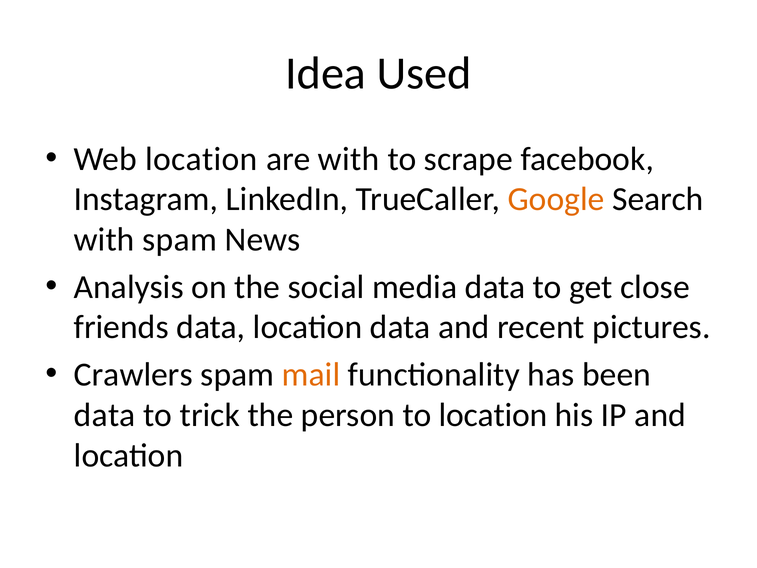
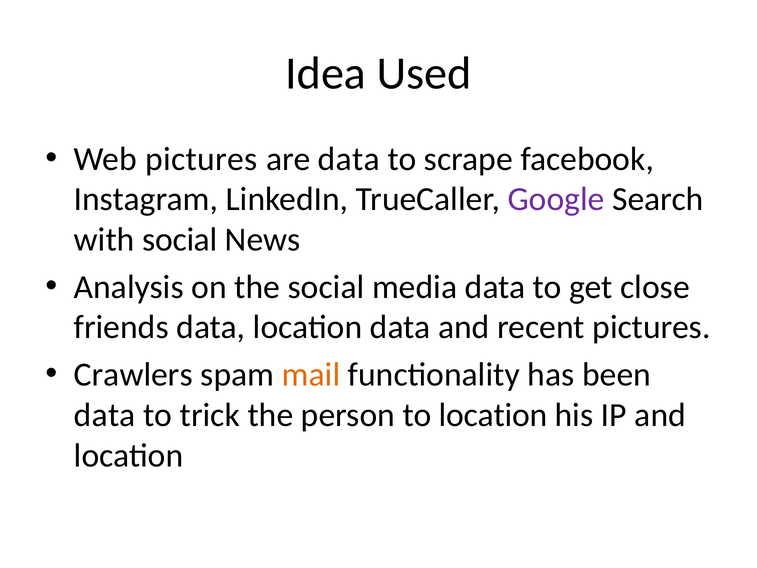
Web location: location -> pictures (201, 159)
are with: with -> data (349, 159)
Google colour: orange -> purple (556, 199)
with spam: spam -> social (180, 240)
